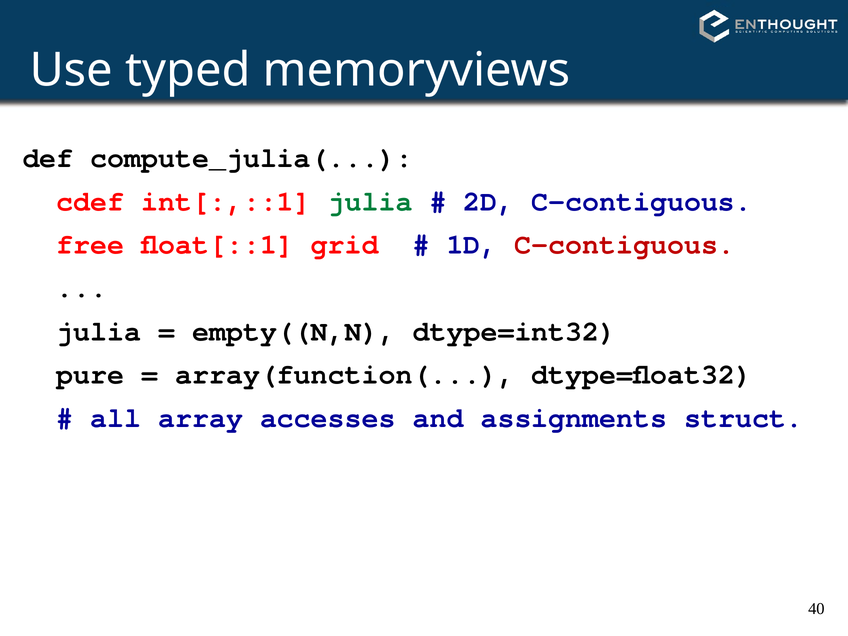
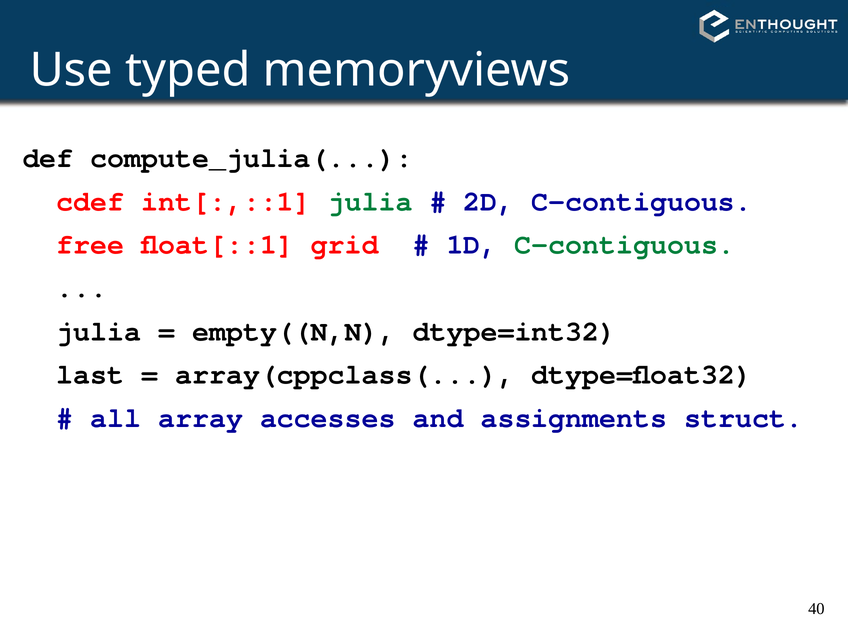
C-contiguous colour: red -> green (625, 245)
pure: pure -> last (90, 375)
array(function(: array(function( -> array(cppclass( (345, 375)
